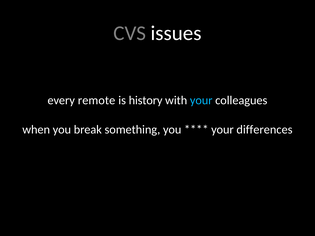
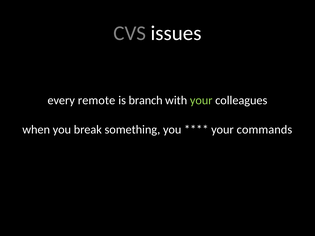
history: history -> branch (146, 100)
your colour: light blue -> light green (201, 100)
differences: differences -> commands (264, 130)
